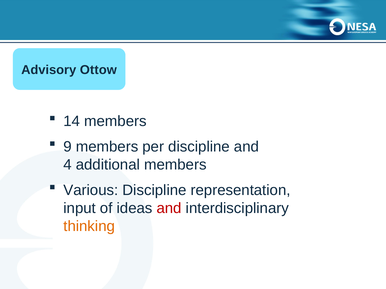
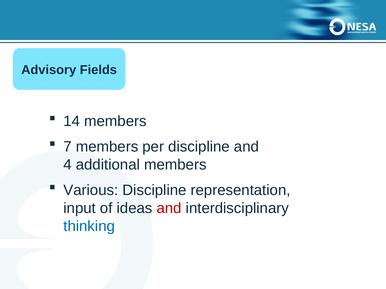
Ottow: Ottow -> Fields (98, 70)
9: 9 -> 7 (68, 147)
thinking colour: orange -> blue (89, 226)
